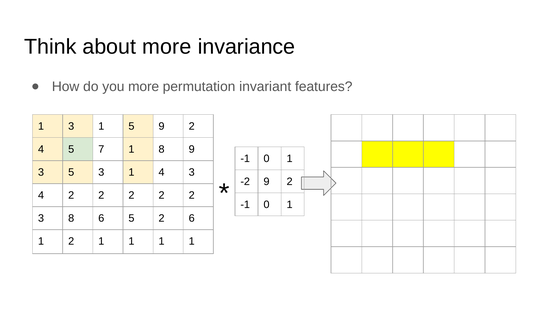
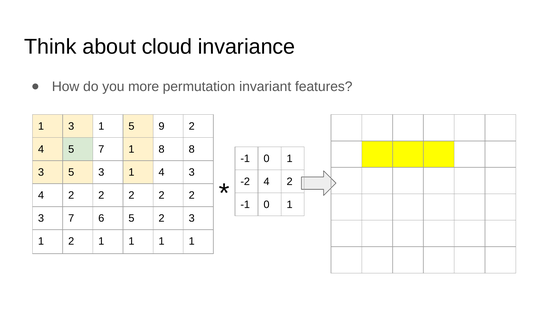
about more: more -> cloud (167, 47)
8 9: 9 -> 8 (192, 149)
-2 9: 9 -> 4 (267, 181)
3 8: 8 -> 7 (71, 218)
5 2 6: 6 -> 3 (192, 218)
